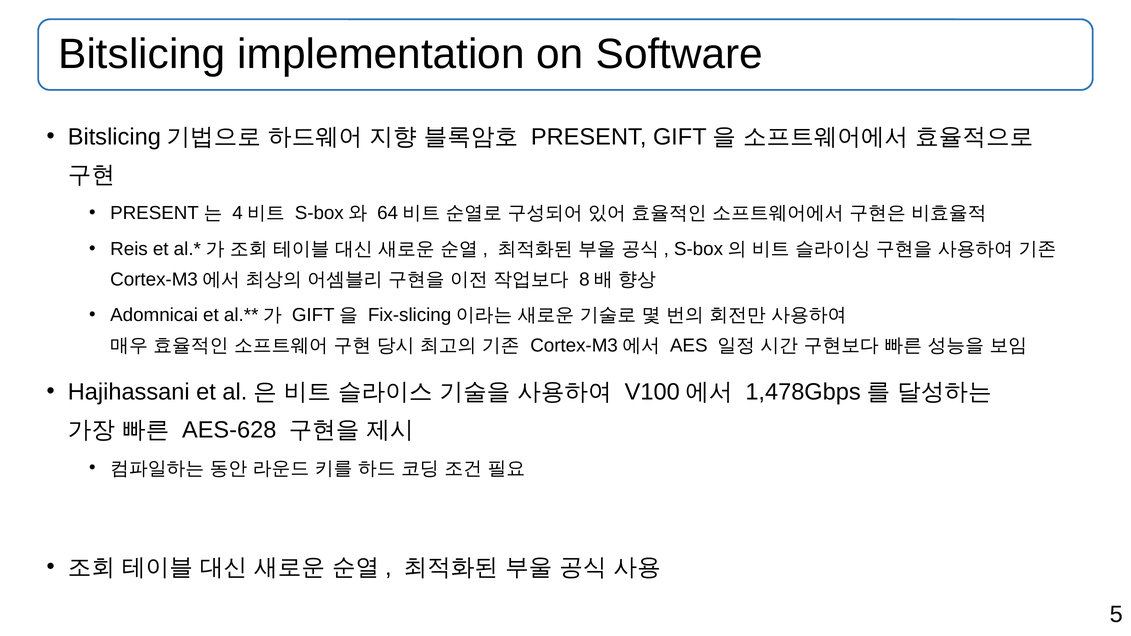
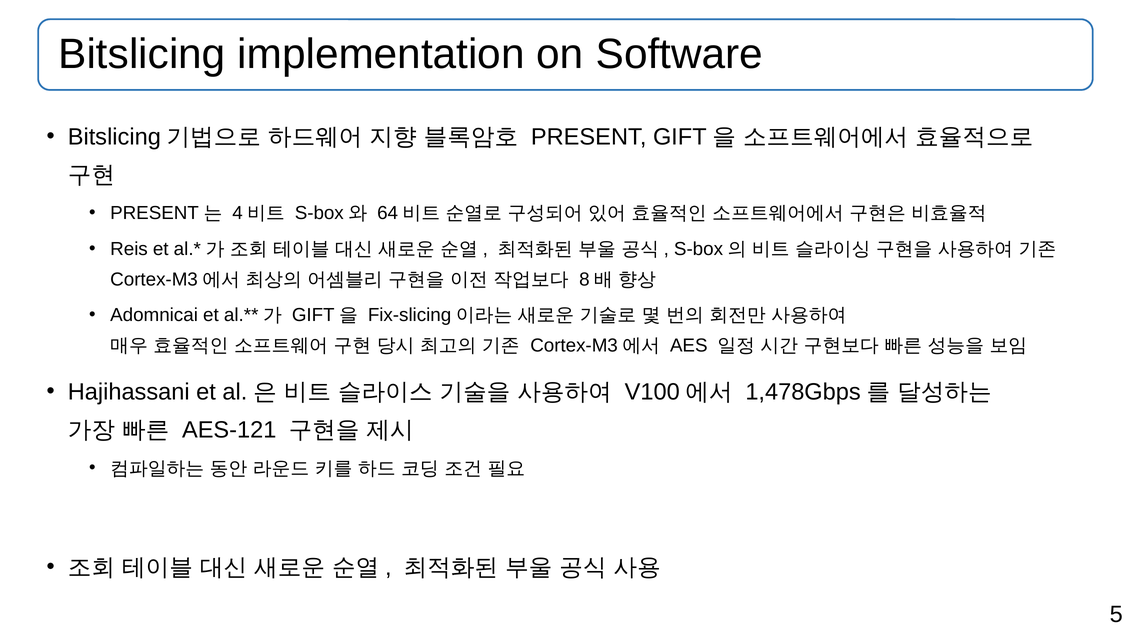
AES-628: AES-628 -> AES-121 (229, 430)
